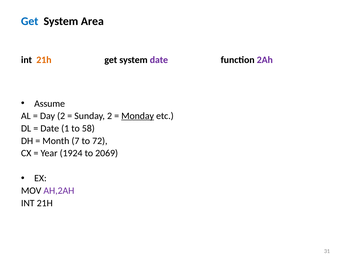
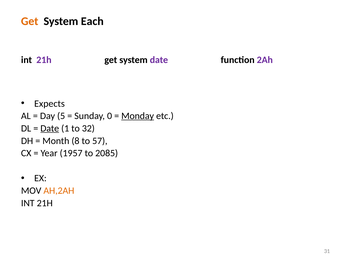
Get colour: blue -> orange (30, 21)
Area: Area -> Each (92, 21)
21h colour: orange -> purple (44, 60)
Assume: Assume -> Expects (50, 104)
Day 2: 2 -> 5 (61, 116)
Sunday 2: 2 -> 0 (110, 116)
Date underline: none -> present (50, 128)
58: 58 -> 32 (88, 128)
7: 7 -> 8 (75, 141)
72: 72 -> 57 (100, 141)
1924: 1924 -> 1957 (71, 153)
2069: 2069 -> 2085 (107, 153)
AH,2AH colour: purple -> orange (59, 191)
